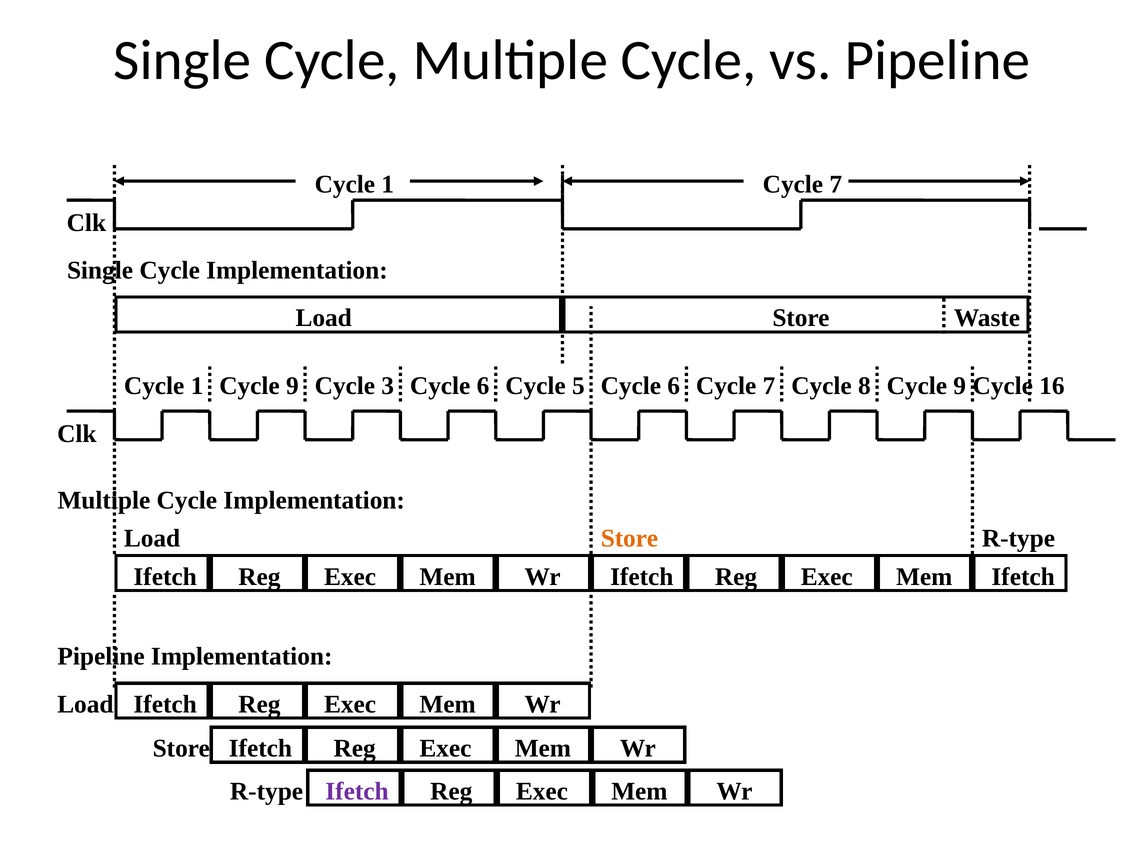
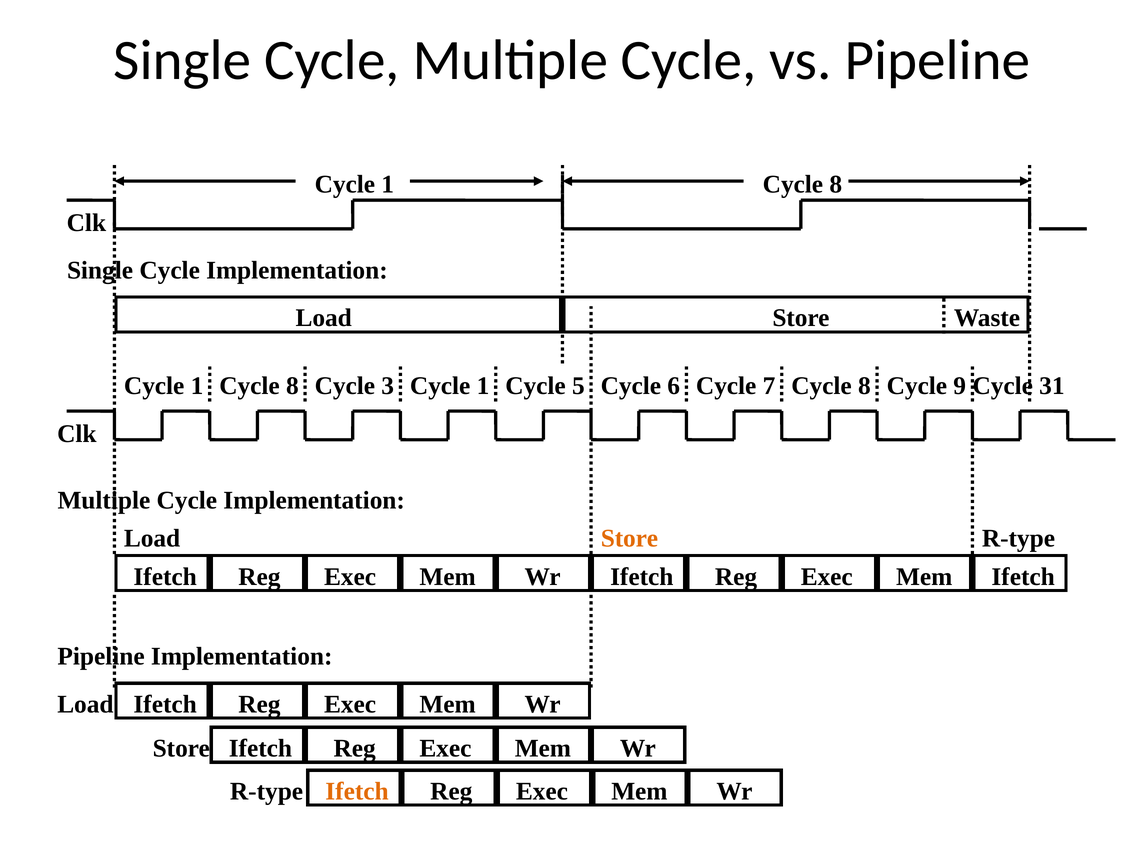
1 Cycle 7: 7 -> 8 (836, 185)
9: 9 -> 8 (292, 386)
3 Cycle 6: 6 -> 1 (483, 386)
16: 16 -> 31 (1052, 386)
Ifetch colour: purple -> orange (357, 791)
